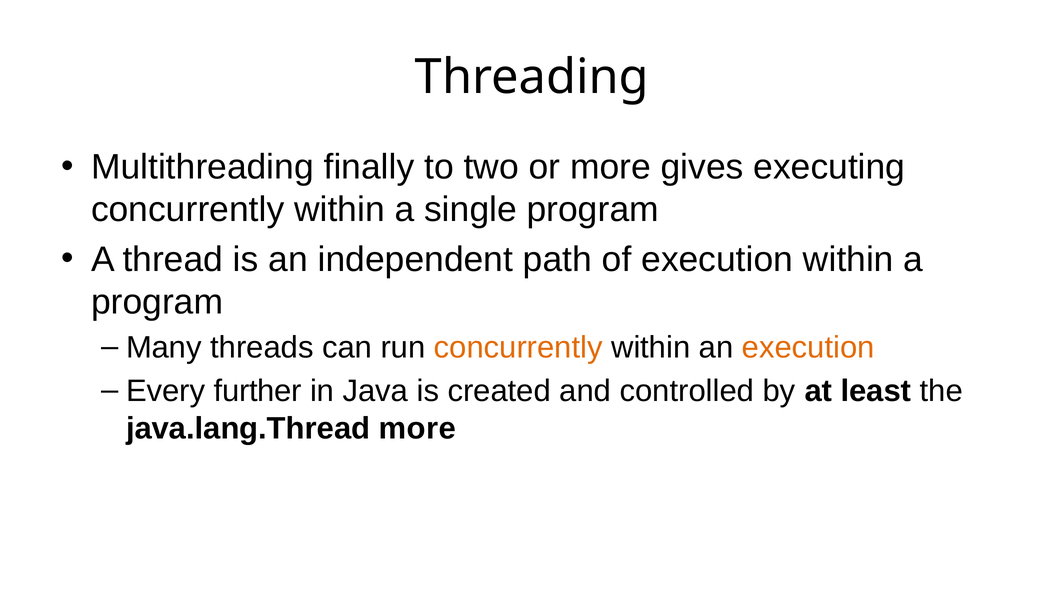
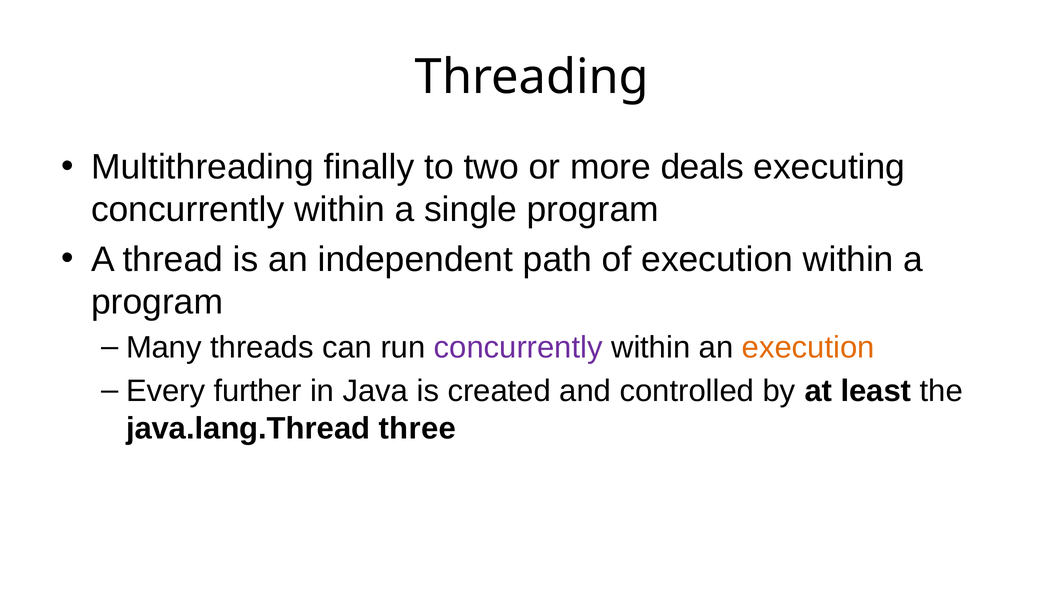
gives: gives -> deals (702, 167)
concurrently colour: orange -> purple (518, 348)
java.lang.Thread more: more -> three (417, 429)
